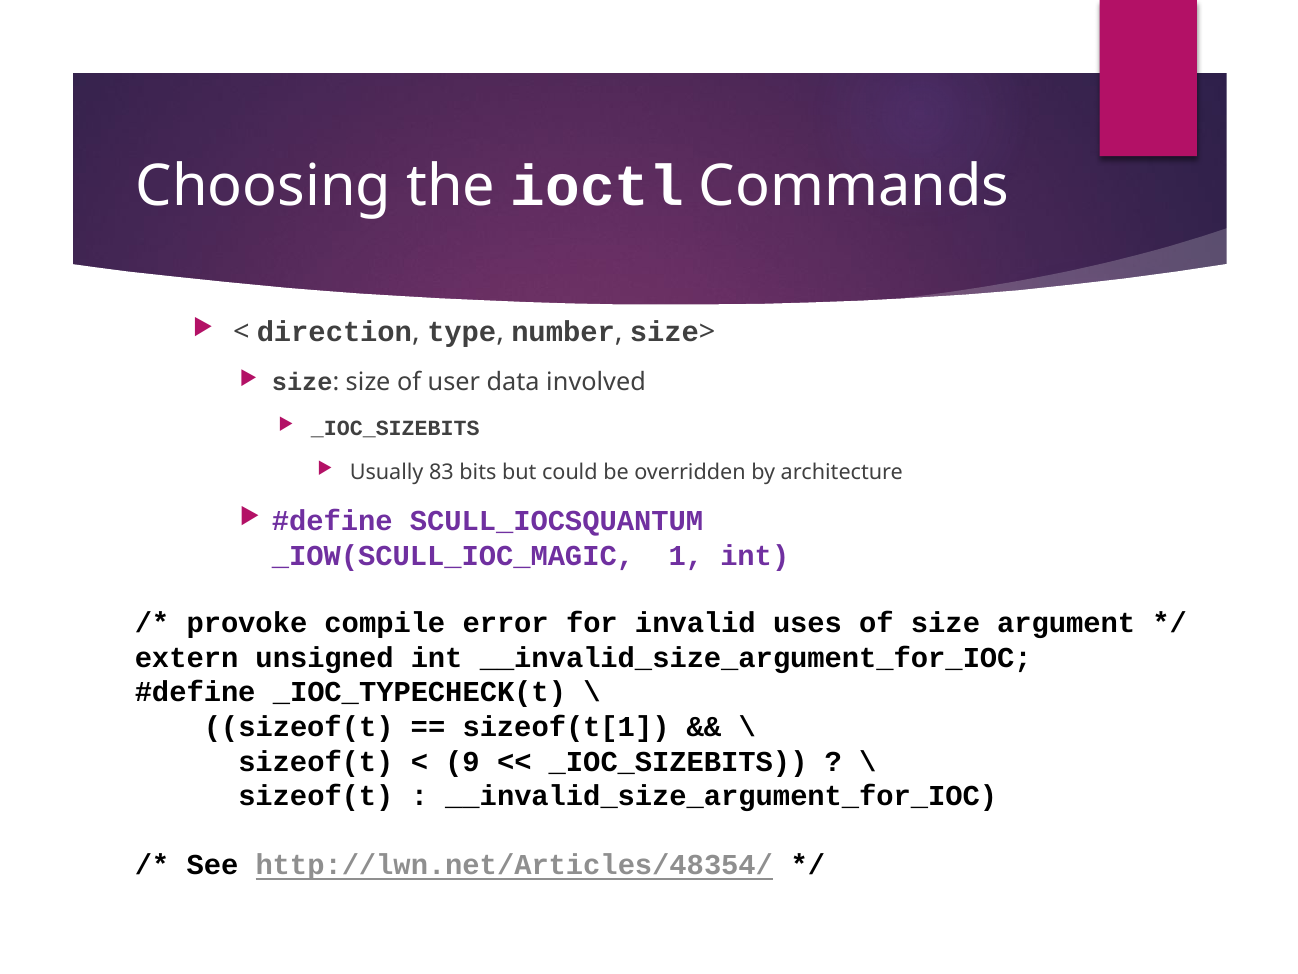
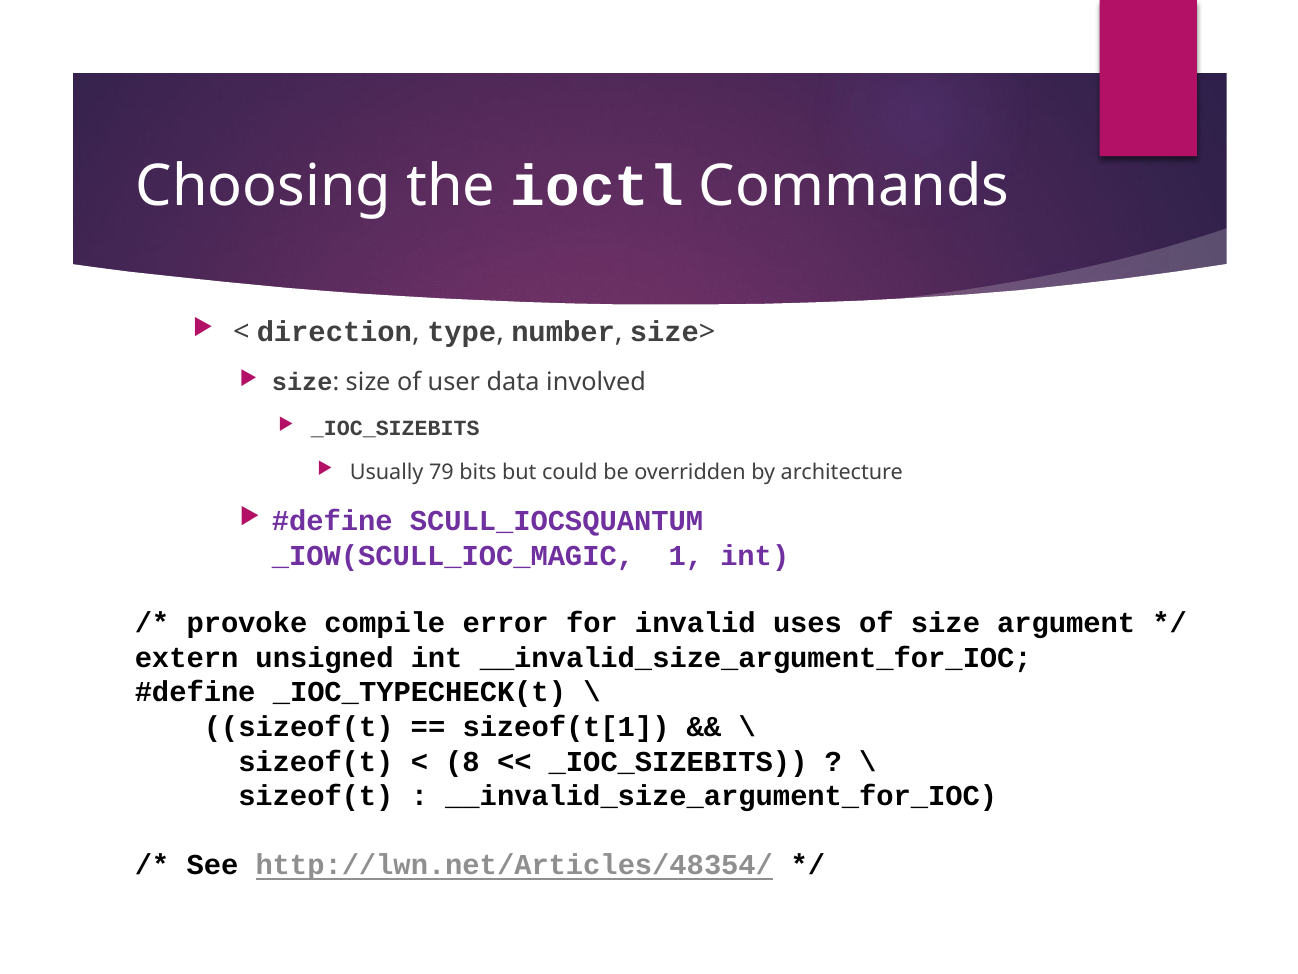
83: 83 -> 79 (441, 472)
9: 9 -> 8 (462, 761)
